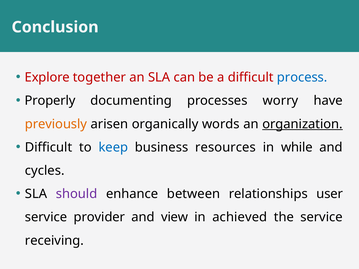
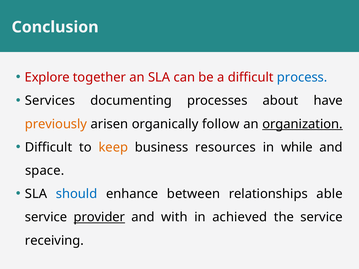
Properly: Properly -> Services (50, 101)
worry: worry -> about (281, 101)
words: words -> follow (221, 124)
keep colour: blue -> orange (113, 147)
cycles: cycles -> space (45, 171)
should colour: purple -> blue (77, 194)
user: user -> able (330, 194)
provider underline: none -> present (99, 217)
view: view -> with (174, 217)
